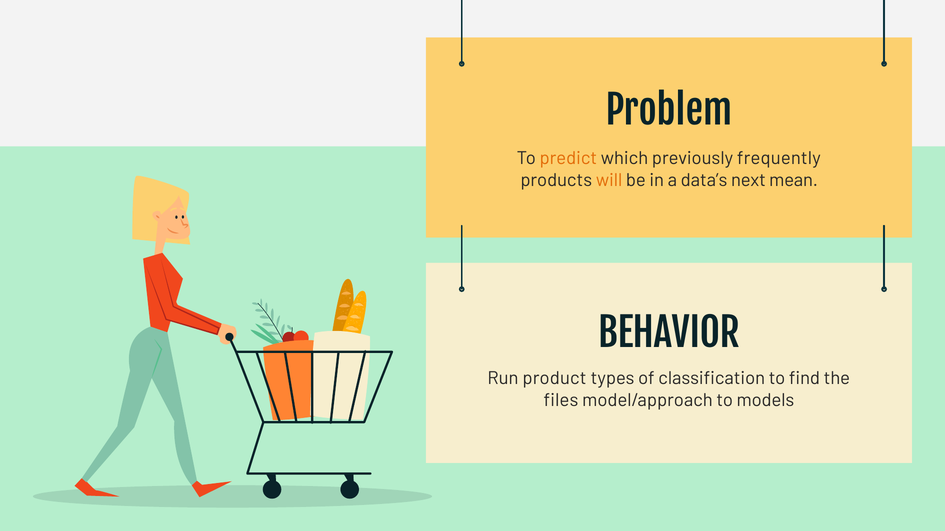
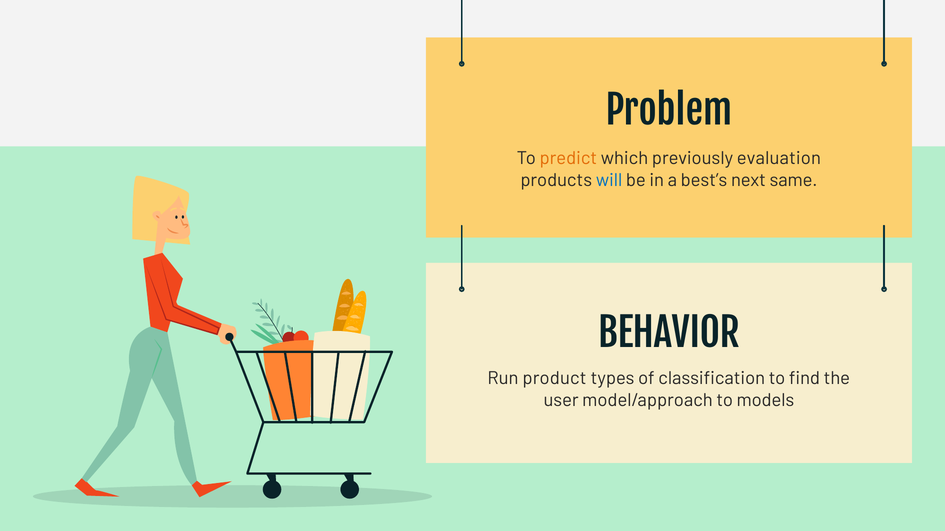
frequently: frequently -> evaluation (779, 158)
will colour: orange -> blue (609, 180)
data’s: data’s -> best’s (704, 180)
mean: mean -> same (794, 180)
files: files -> user (561, 401)
